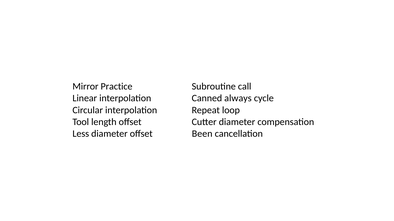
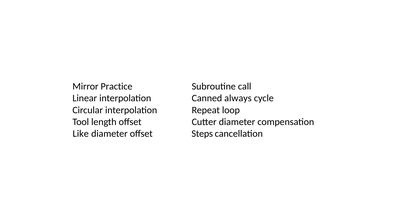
Less: Less -> Like (81, 134)
Been: Been -> Steps (202, 134)
